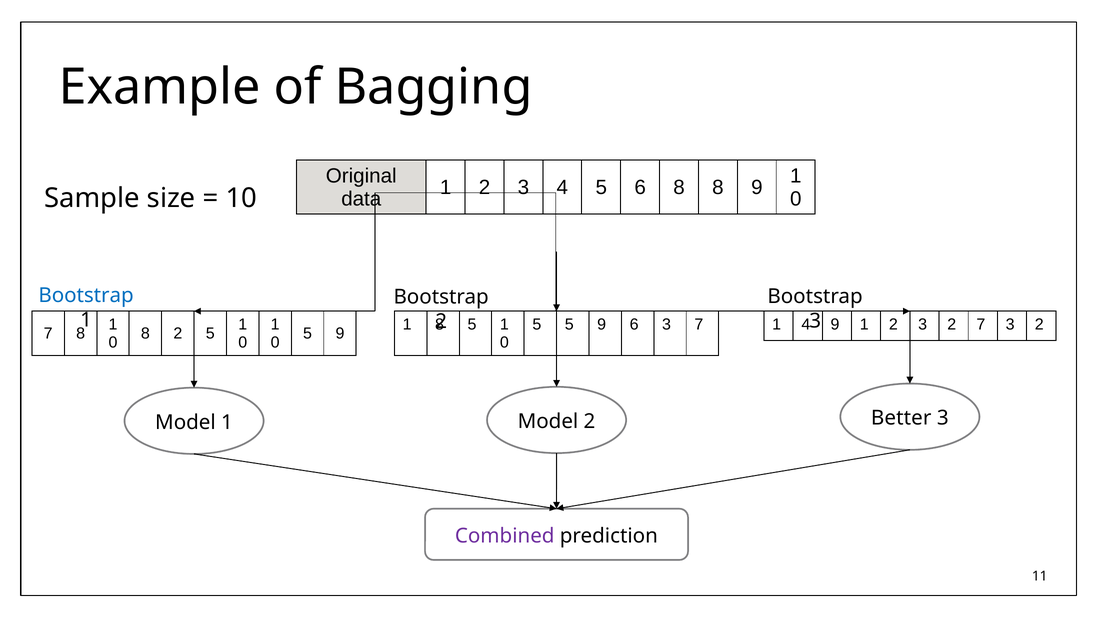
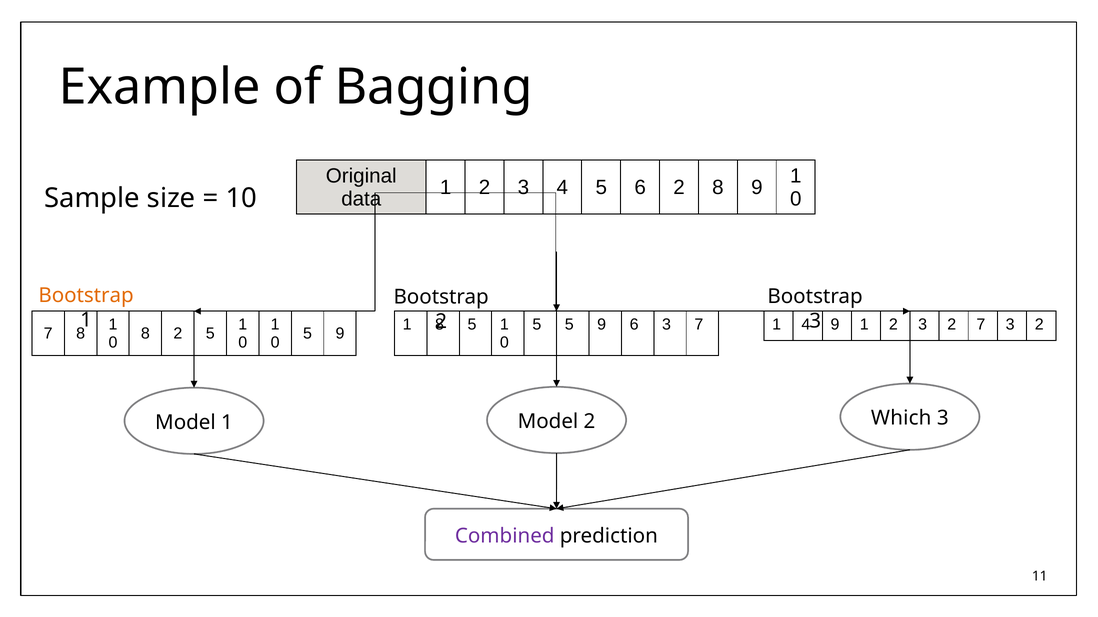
6 8: 8 -> 2 (679, 188)
Bootstrap colour: blue -> orange (86, 296)
Better: Better -> Which (901, 419)
